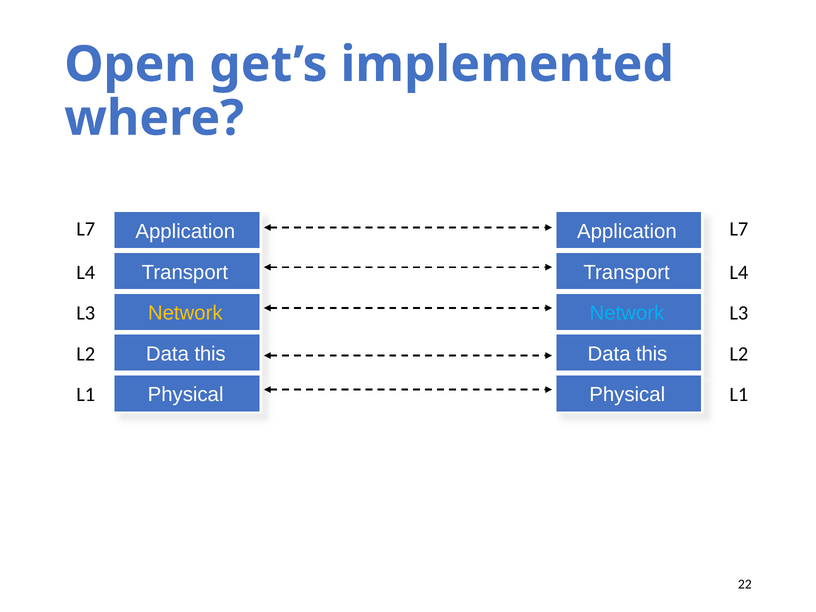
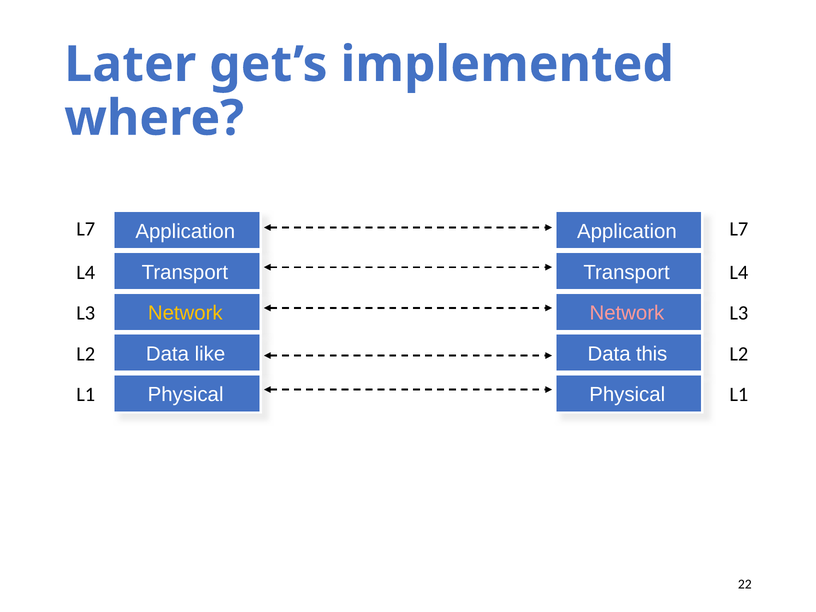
Open: Open -> Later (130, 64)
Network colour: light blue -> pink (627, 313)
this: this -> like (210, 354)
